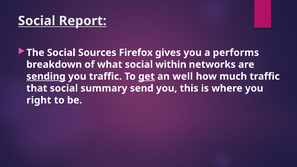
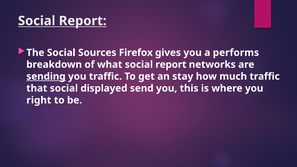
what social within: within -> report (171, 65)
get underline: present -> none (146, 76)
well: well -> stay (183, 76)
summary: summary -> displayed (104, 88)
